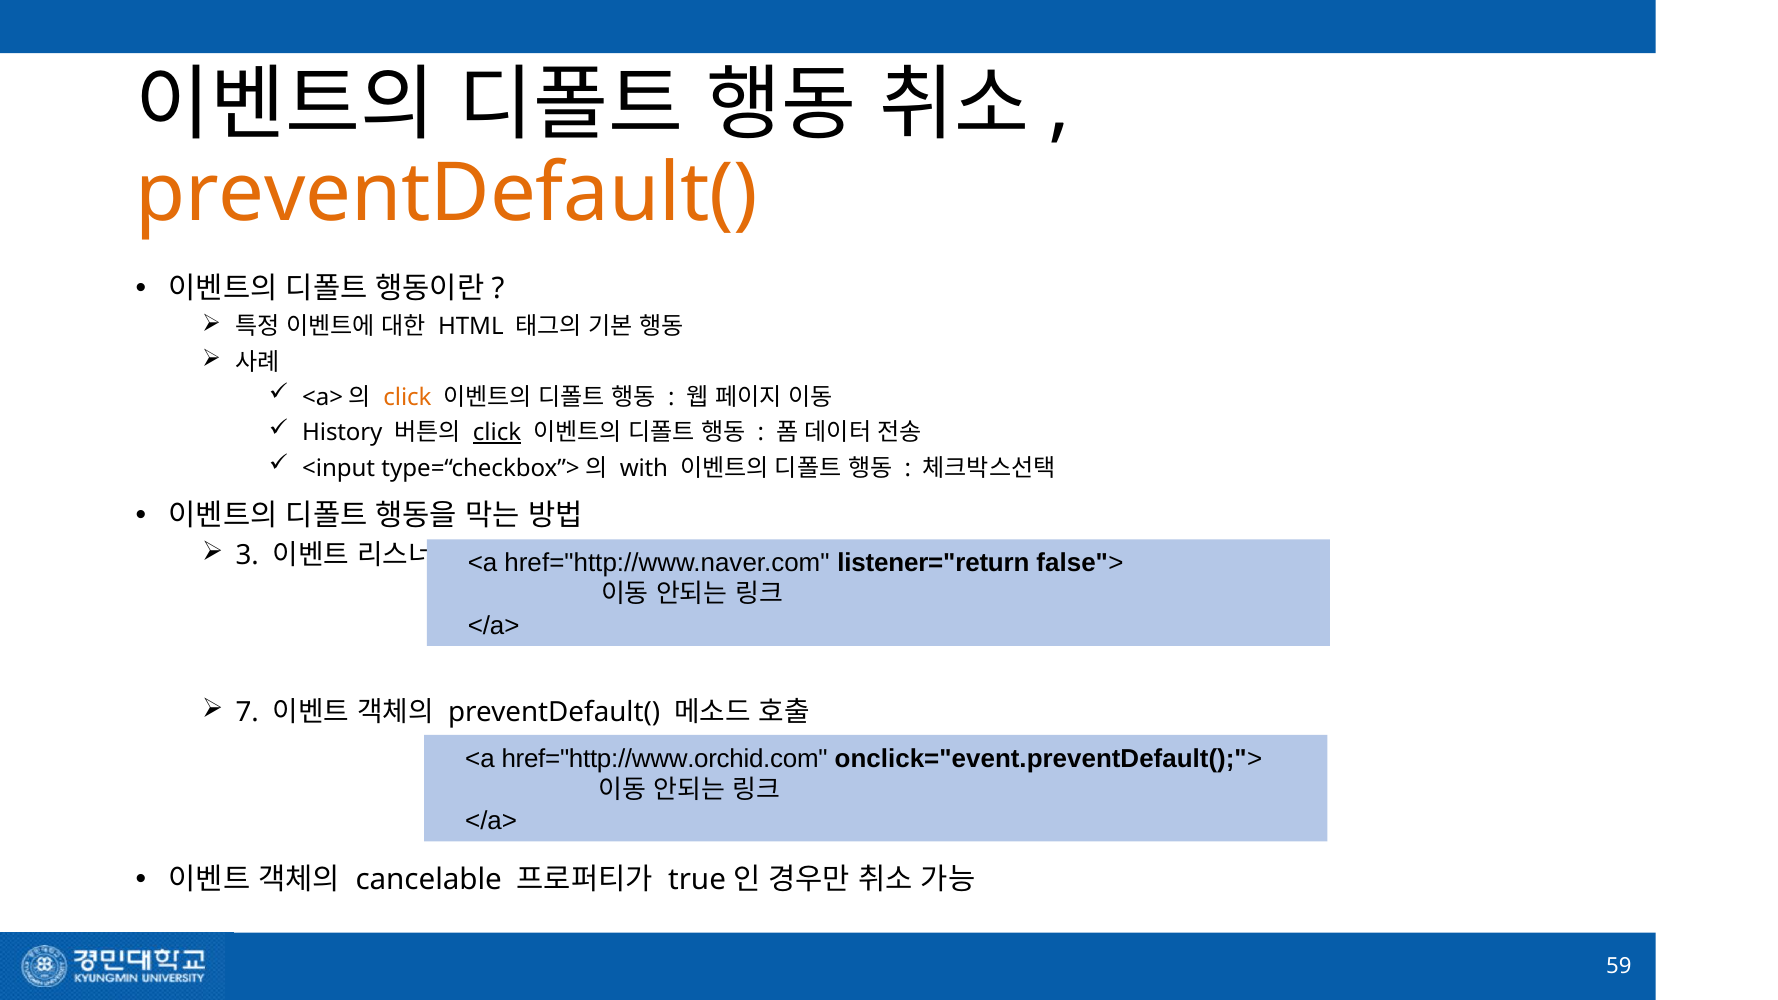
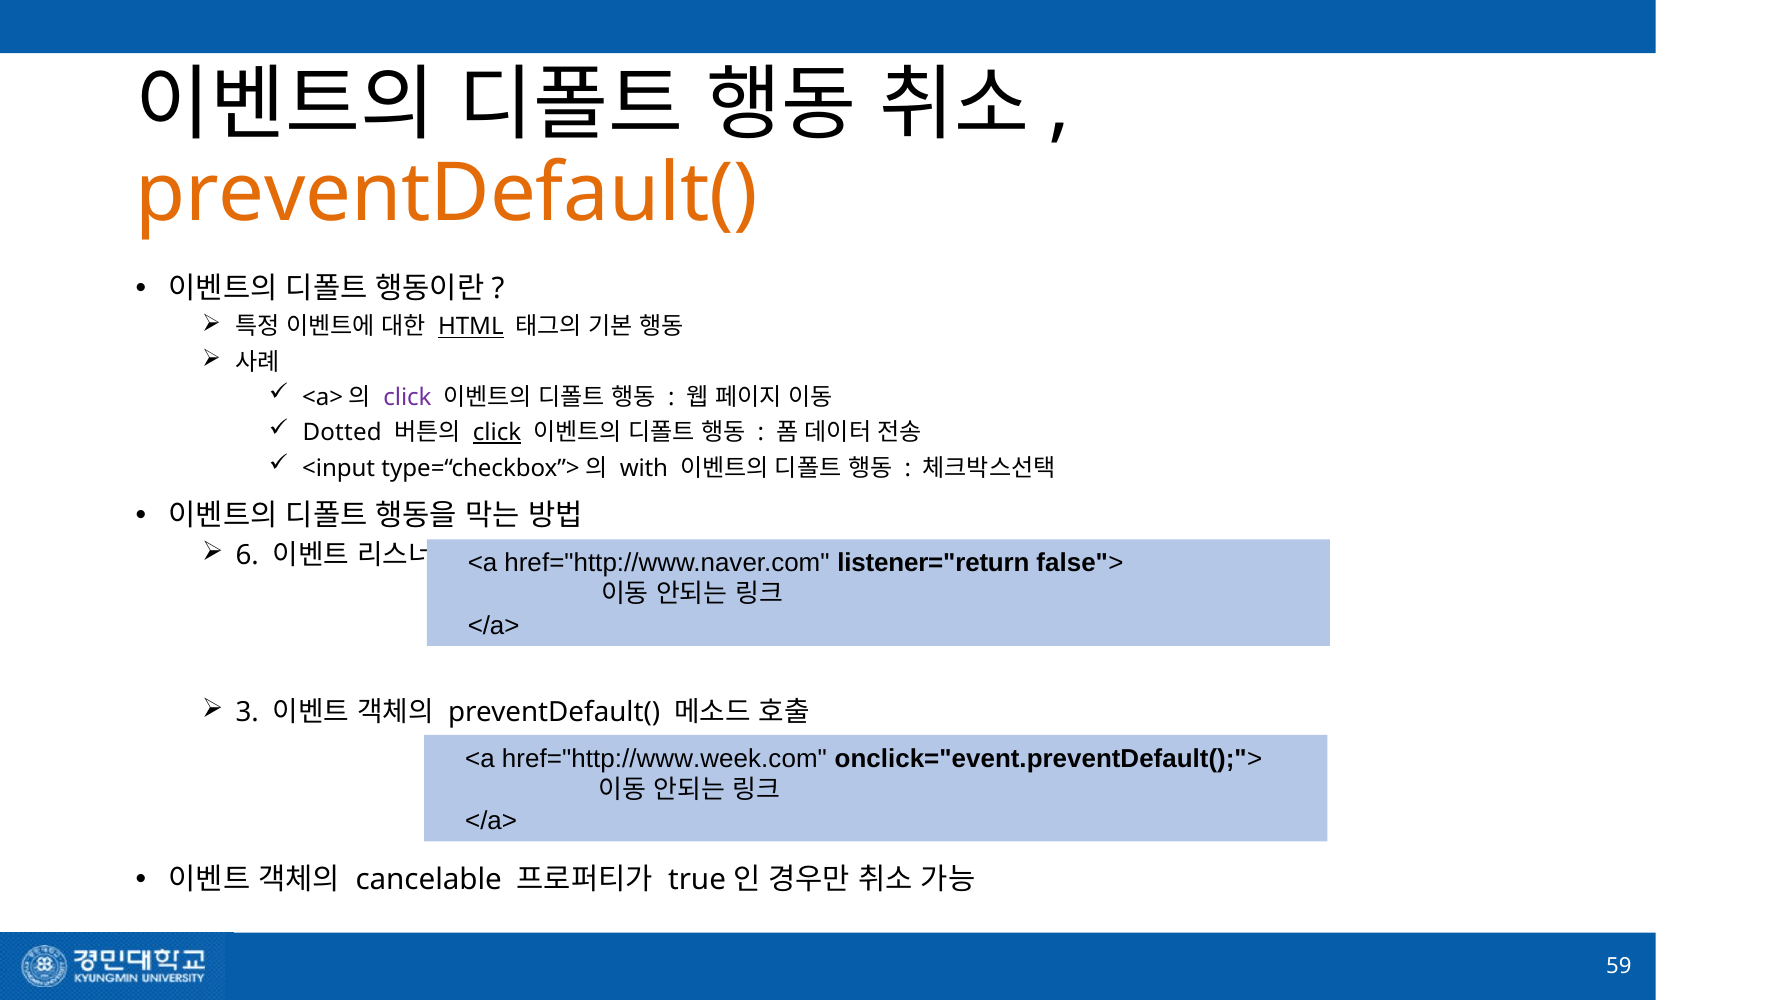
HTML underline: none -> present (471, 327)
click colour: orange -> purple (407, 398)
History: History -> Dotted (342, 433)
3: 3 -> 6 (247, 556)
7: 7 -> 3 (247, 713)
href="http://www.orchid.com: href="http://www.orchid.com -> href="http://www.week.com (664, 759)
